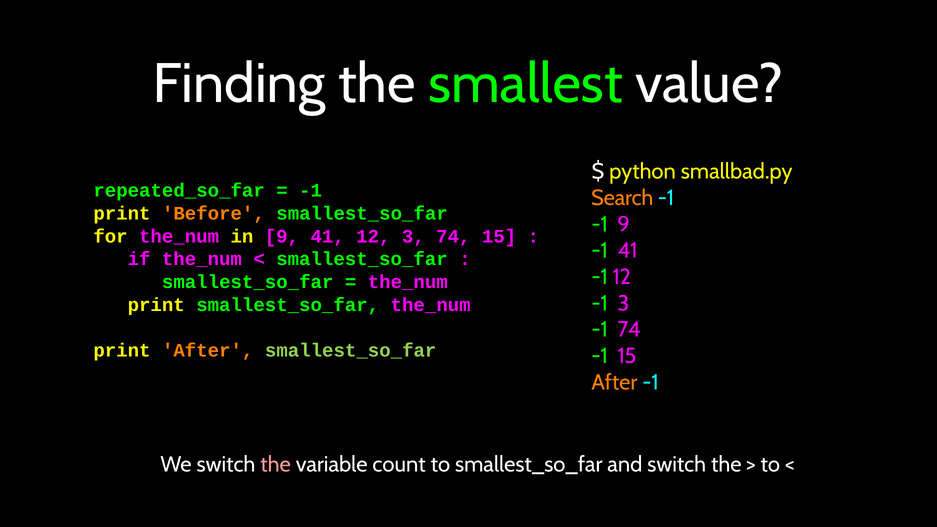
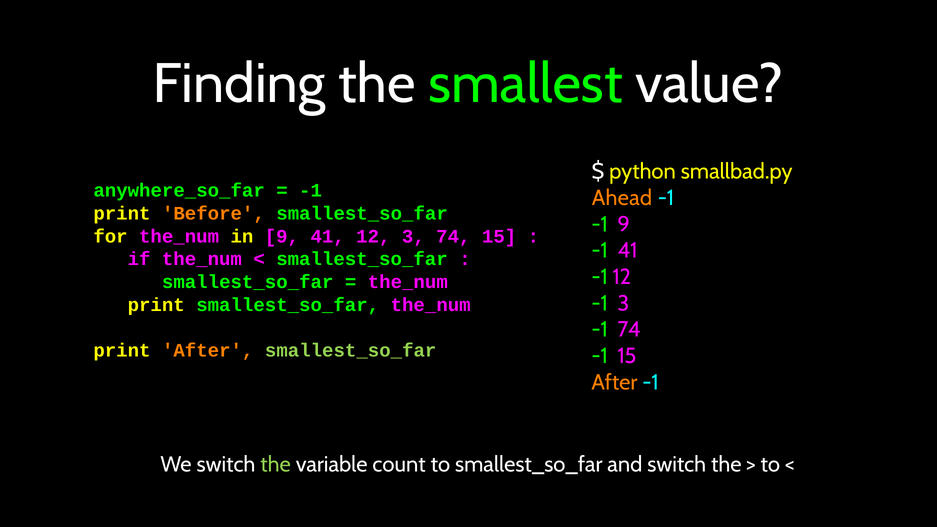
repeated_so_far: repeated_so_far -> anywhere_so_far (179, 191)
Search: Search -> Ahead (622, 198)
the colour: pink -> light green (276, 465)
